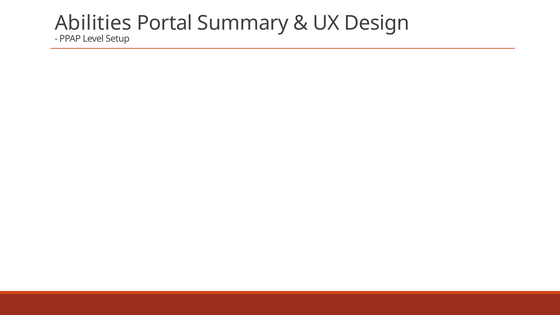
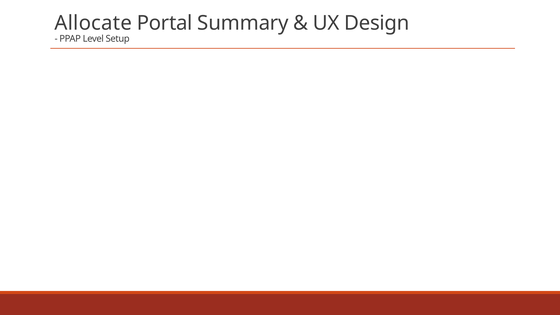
Abilities: Abilities -> Allocate (93, 23)
